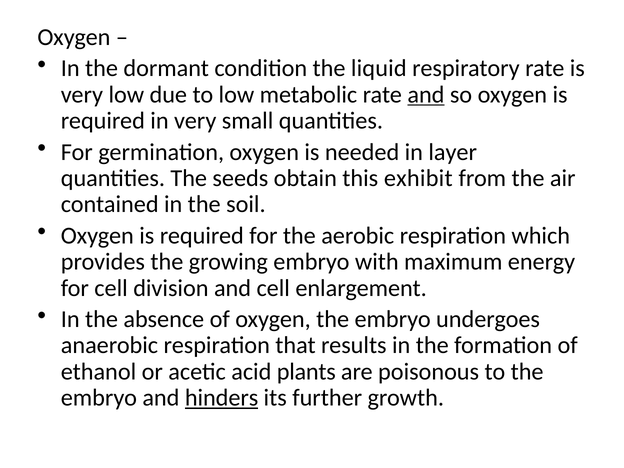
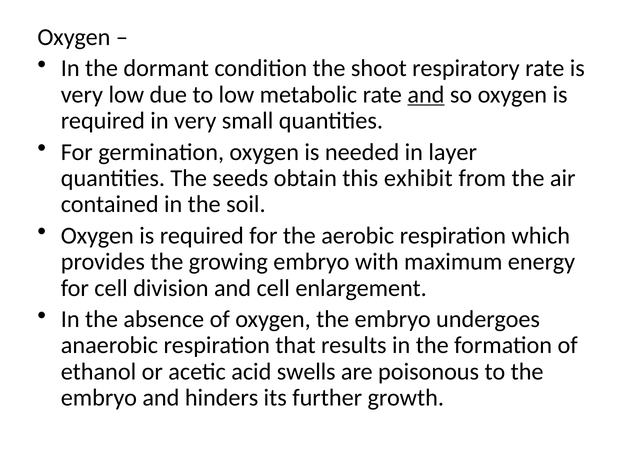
liquid: liquid -> shoot (379, 68)
plants: plants -> swells (306, 372)
hinders underline: present -> none (222, 398)
